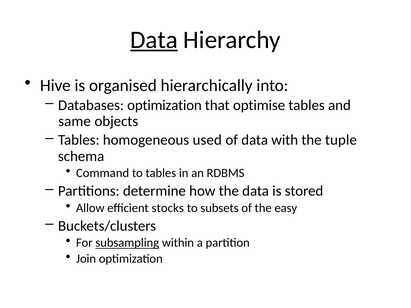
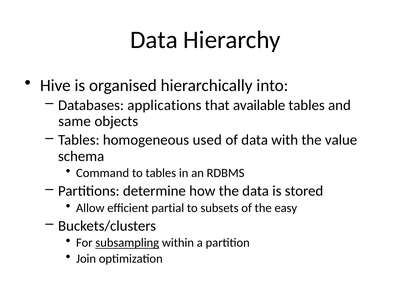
Data underline: present -> none (154, 40)
Databases optimization: optimization -> applications (164, 105)
optimise: optimise -> available (259, 105)
tuple: tuple -> value (341, 140)
stocks: stocks -> partial (168, 208)
